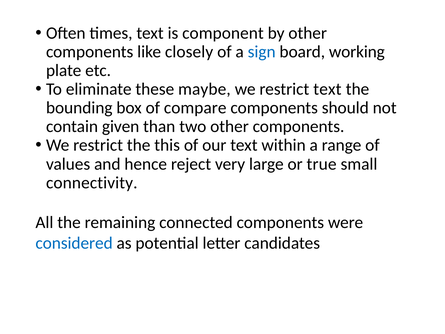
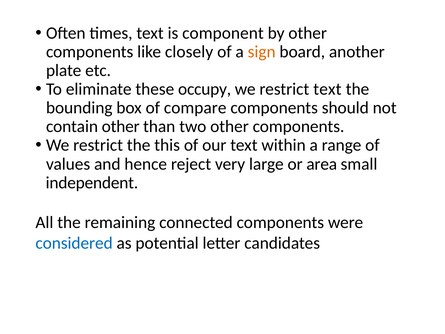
sign colour: blue -> orange (262, 52)
working: working -> another (357, 52)
maybe: maybe -> occupy (205, 89)
contain given: given -> other (121, 126)
true: true -> area (322, 164)
connectivity: connectivity -> independent (92, 183)
